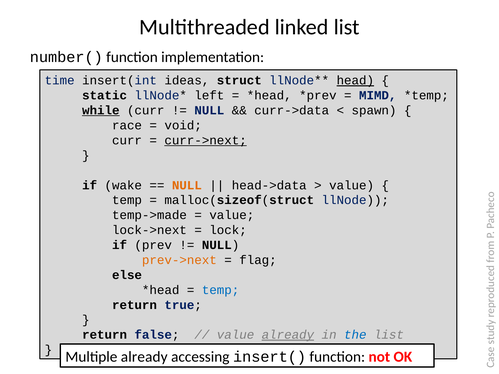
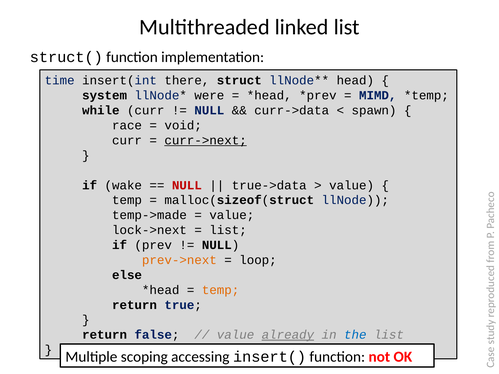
number(: number( -> struct( (66, 57)
ideas: ideas -> there (187, 81)
head underline: present -> none (355, 81)
static: static -> system (105, 96)
left: left -> were (209, 96)
while underline: present -> none (101, 110)
NULL colour: orange -> red (187, 185)
head->data: head->data -> true->data (269, 185)
lock: lock -> list (228, 230)
flag: flag -> loop (258, 260)
temp colour: blue -> orange (221, 290)
Multiple already: already -> scoping (144, 357)
